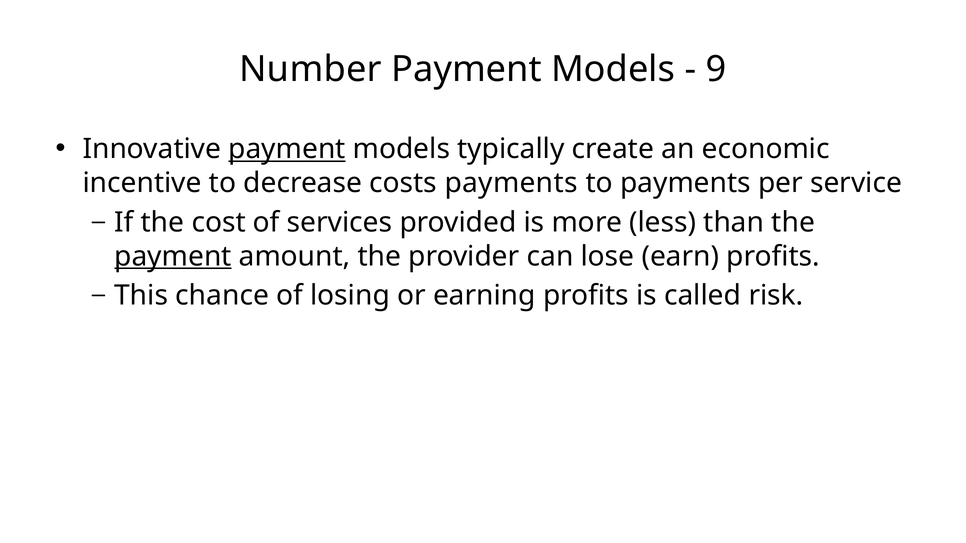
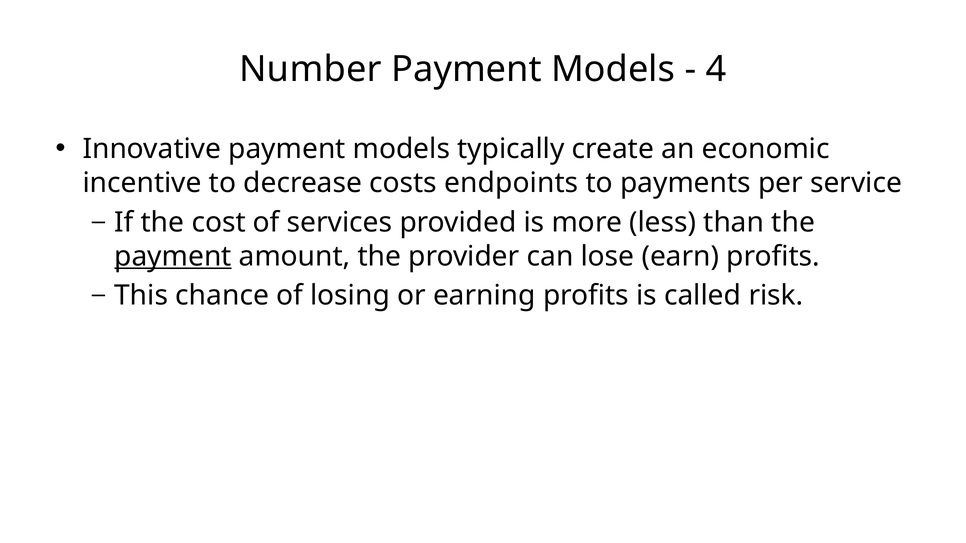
9: 9 -> 4 (716, 70)
payment underline: present -> none (287, 149)
costs payments: payments -> endpoints (511, 183)
